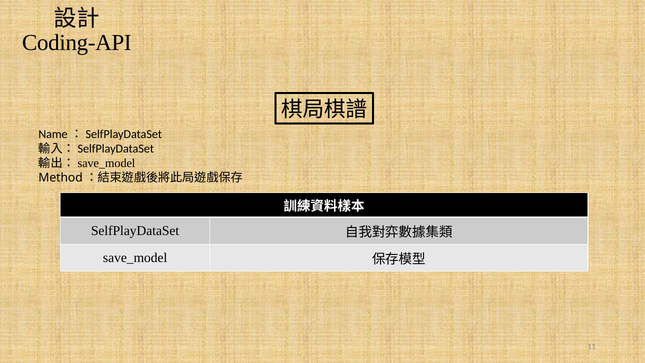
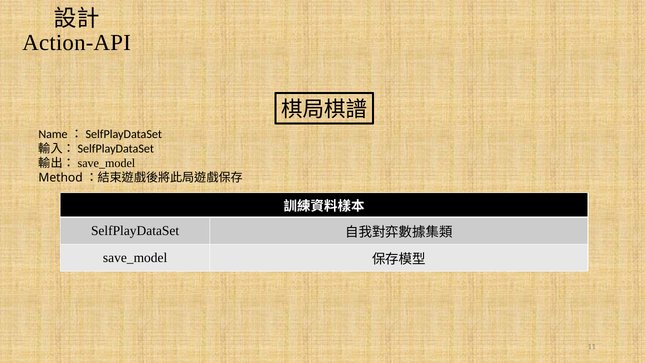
Coding-API: Coding-API -> Action-API (77, 43)
